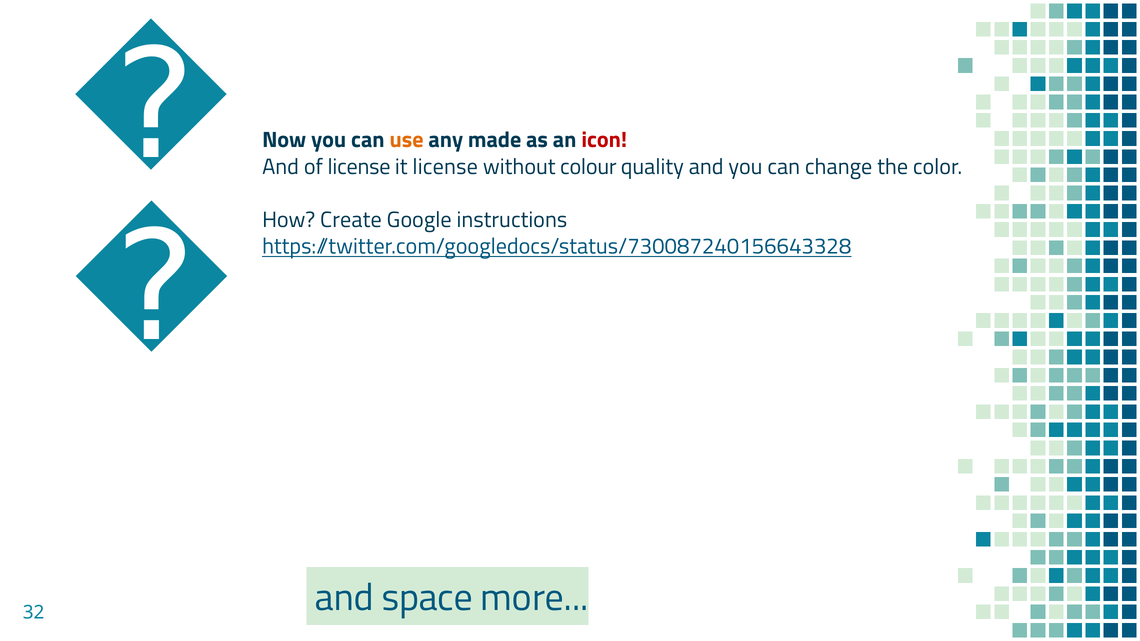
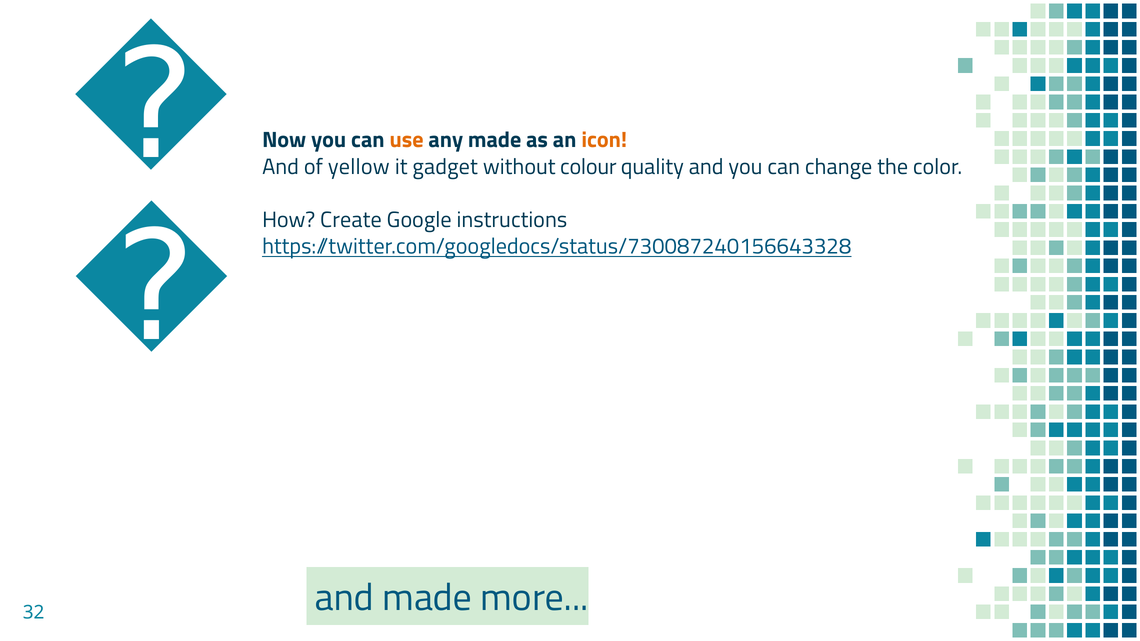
icon colour: red -> orange (604, 140)
of license: license -> yellow (359, 167)
it license: license -> gadget (445, 167)
and space: space -> made (427, 598)
